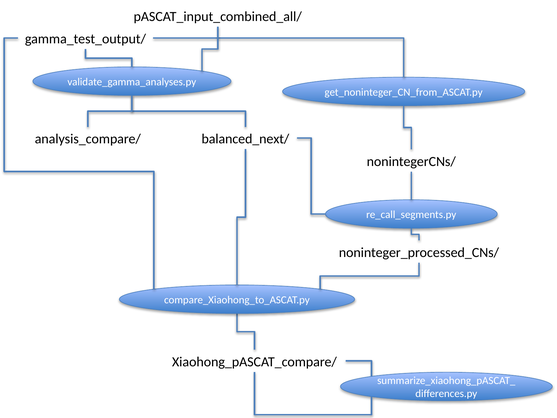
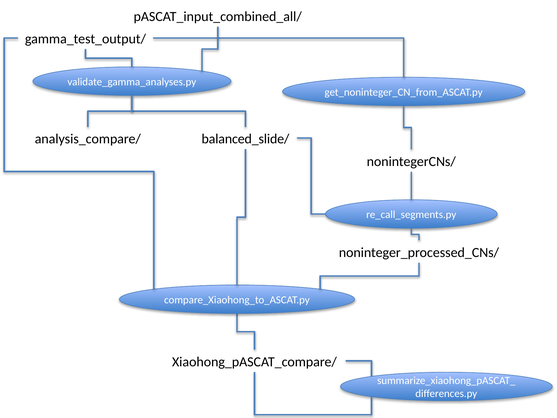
balanced_next/: balanced_next/ -> balanced_slide/ (245, 139)
